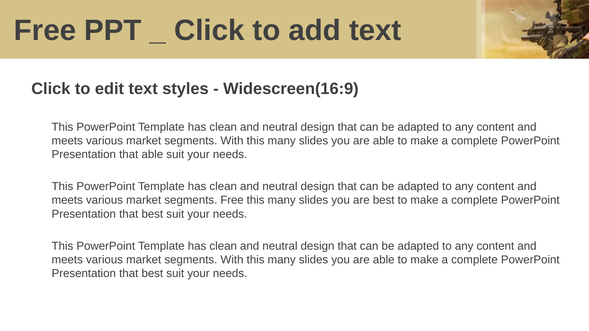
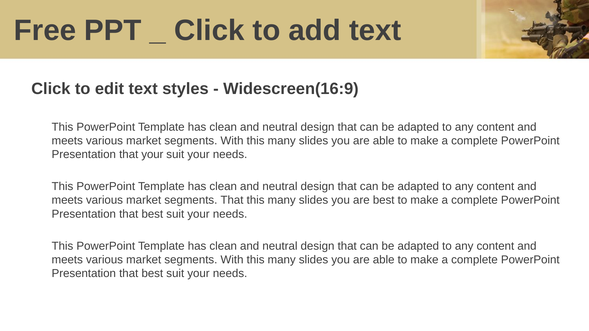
that able: able -> your (152, 155)
segments Free: Free -> That (232, 200)
